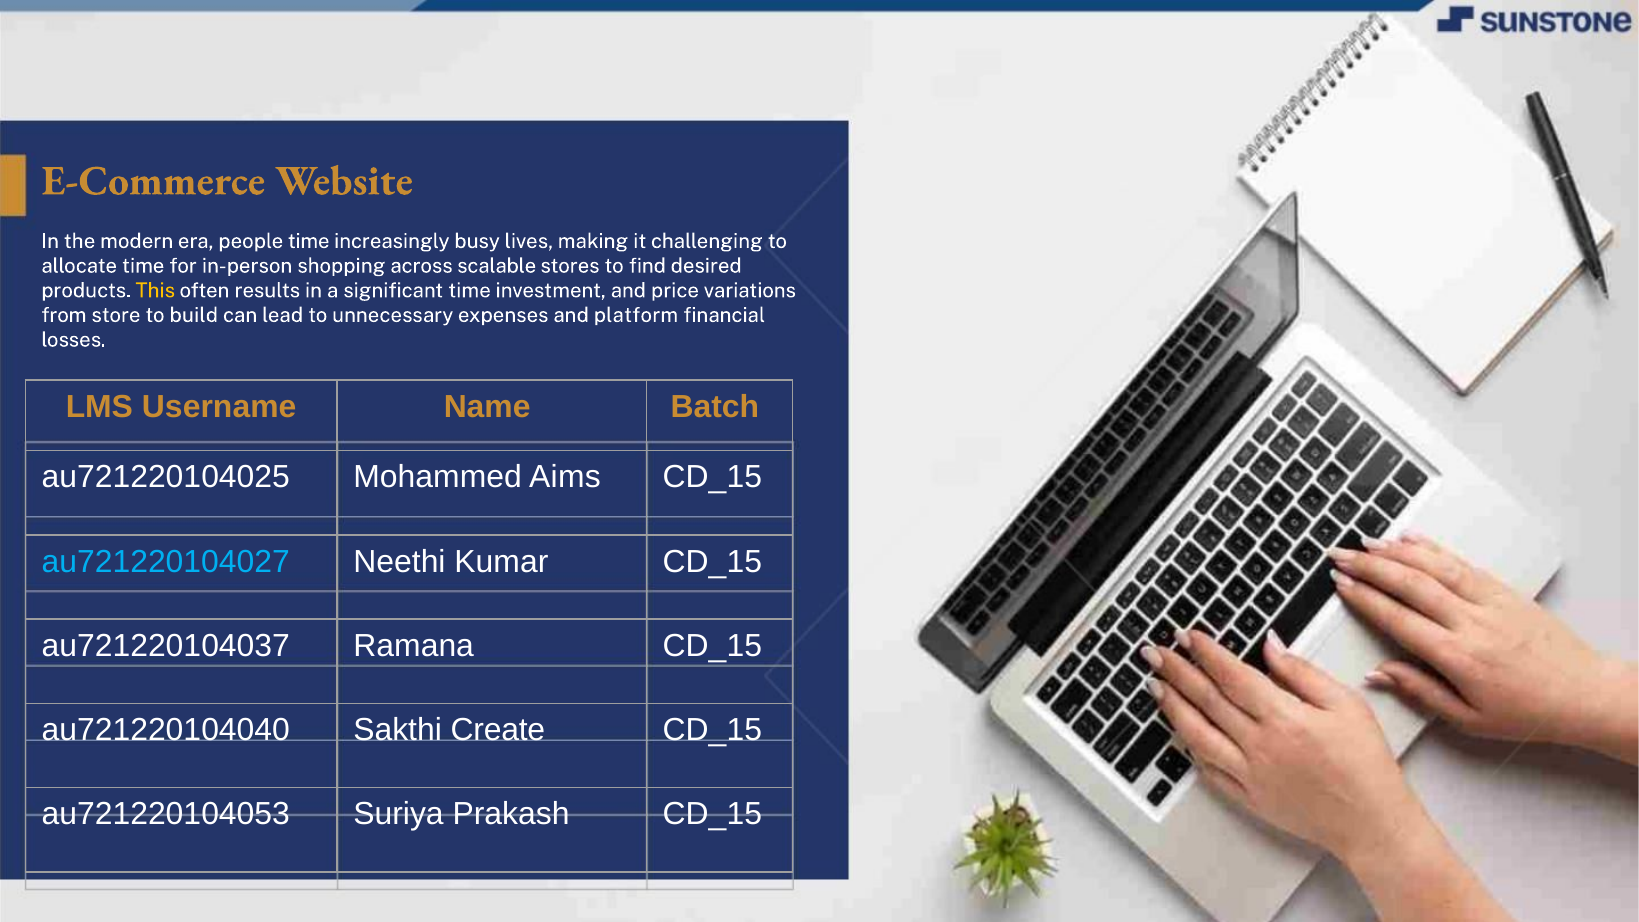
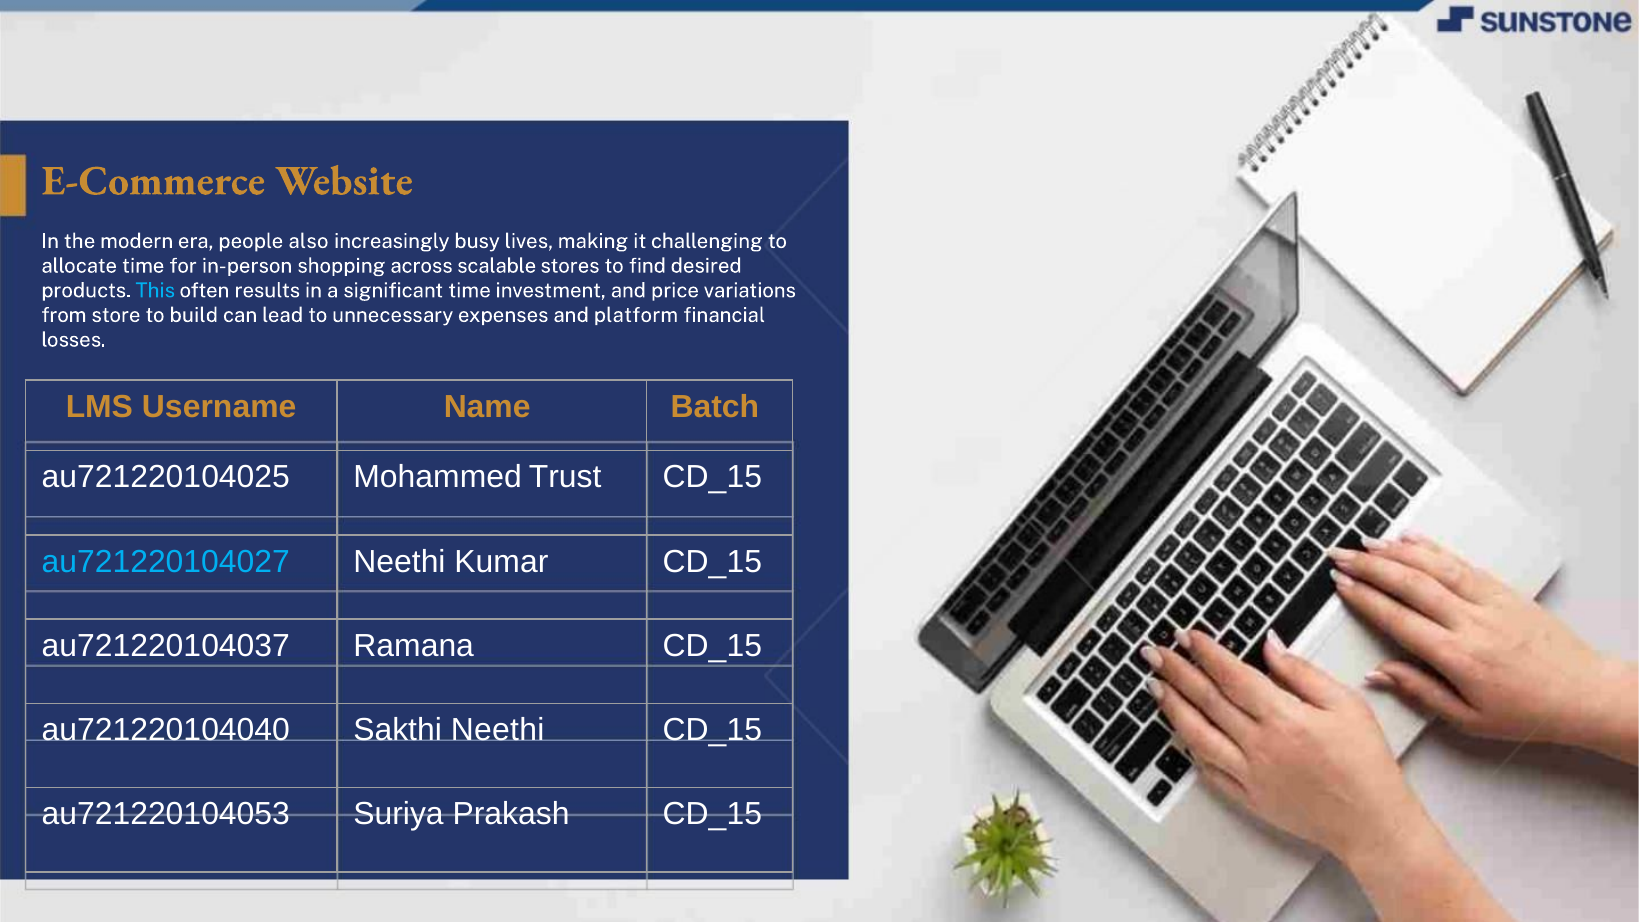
people time: time -> also (308, 241)
This colour: yellow -> light blue (155, 291)
Aims: Aims -> Trust (565, 477)
Sakthi Create: Create -> Neethi (498, 730)
